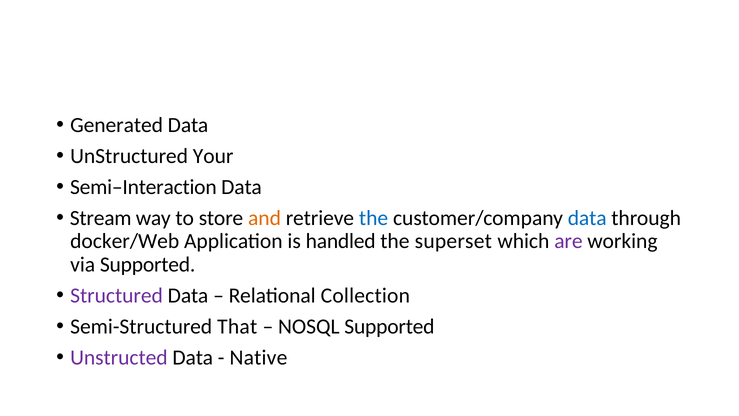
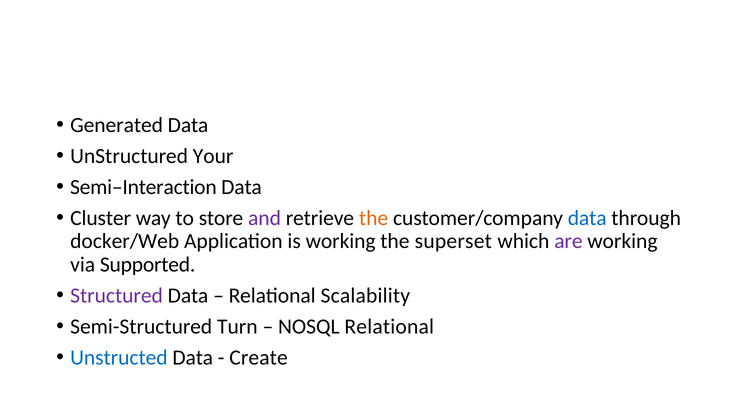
Stream: Stream -> Cluster (101, 218)
and colour: orange -> purple (265, 218)
the colour: blue -> orange (374, 218)
is handled: handled -> working (341, 241)
Collection: Collection -> Scalability (365, 295)
That: That -> Turn (237, 326)
NOSQL Supported: Supported -> Relational (389, 326)
Unstructed colour: purple -> blue (119, 357)
Native: Native -> Create (259, 357)
